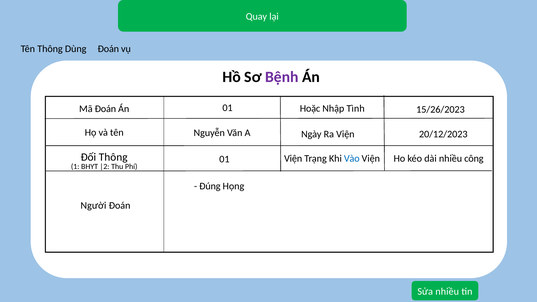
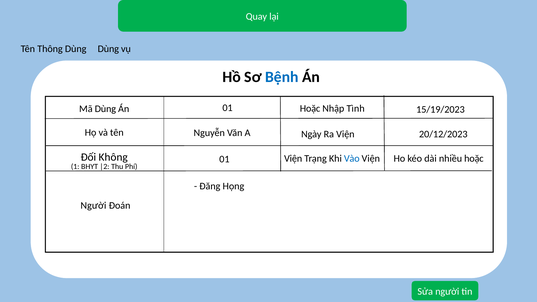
Dùng Đoán: Đoán -> Dùng (108, 49)
Bệnh colour: purple -> blue (282, 77)
Mã Đoán: Đoán -> Dùng (105, 109)
15/26/2023: 15/26/2023 -> 15/19/2023 (440, 109)
Đối Thông: Thông -> Không (113, 157)
nhiều công: công -> hoặc (474, 158)
Đúng: Đúng -> Đăng (210, 186)
Sửa nhiều: nhiều -> người (447, 291)
